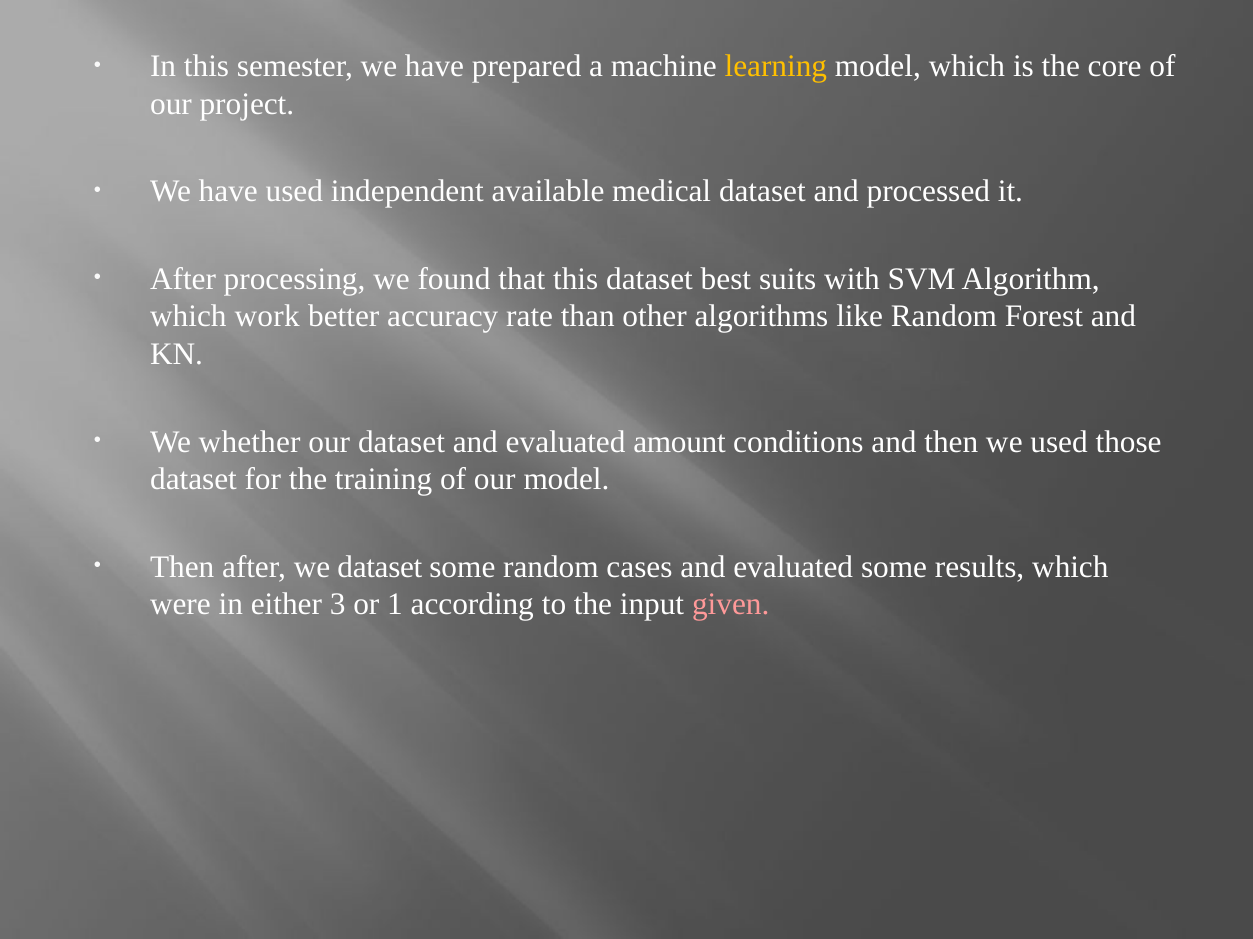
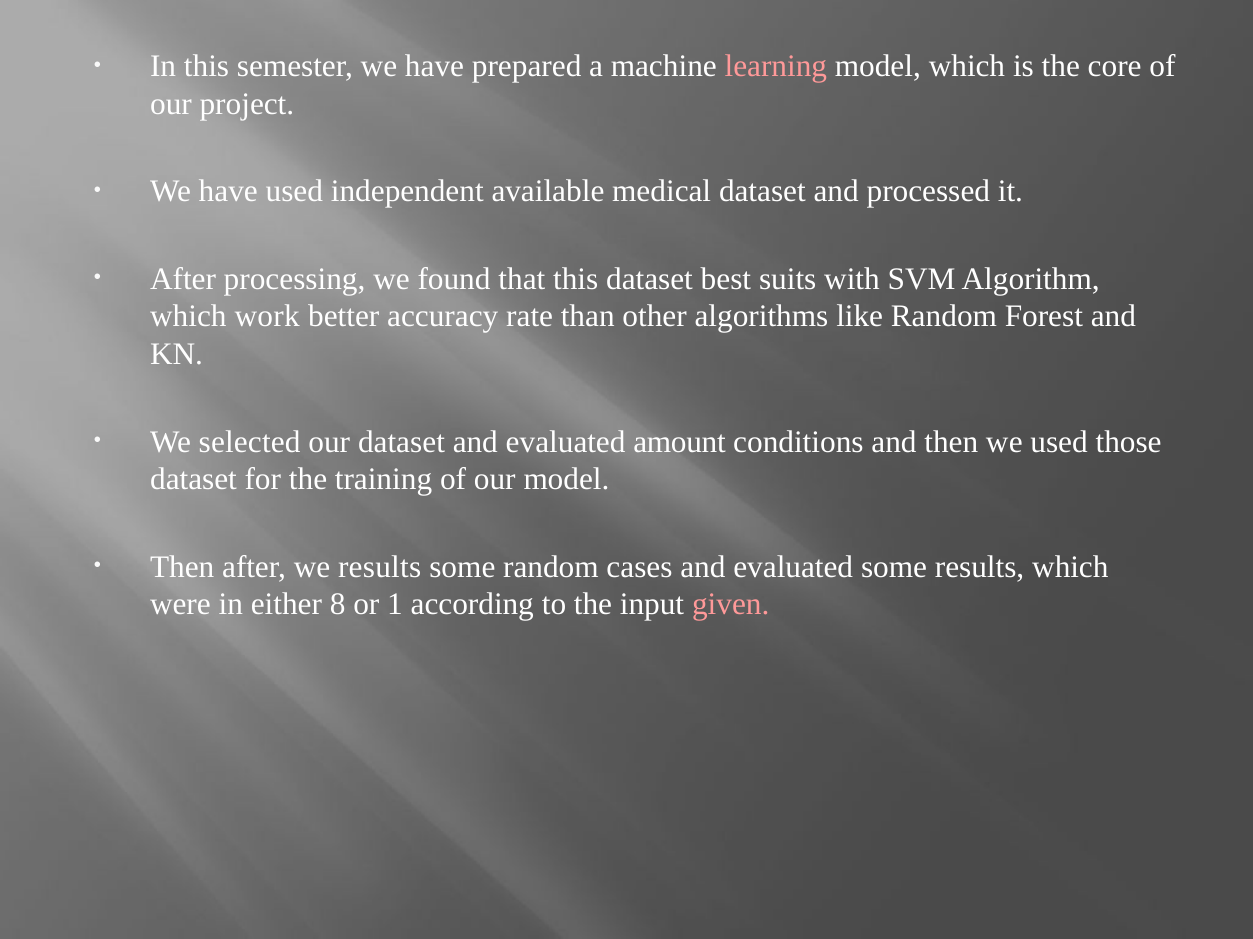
learning colour: yellow -> pink (776, 66)
whether: whether -> selected (250, 442)
we dataset: dataset -> results (380, 567)
3: 3 -> 8 (338, 605)
